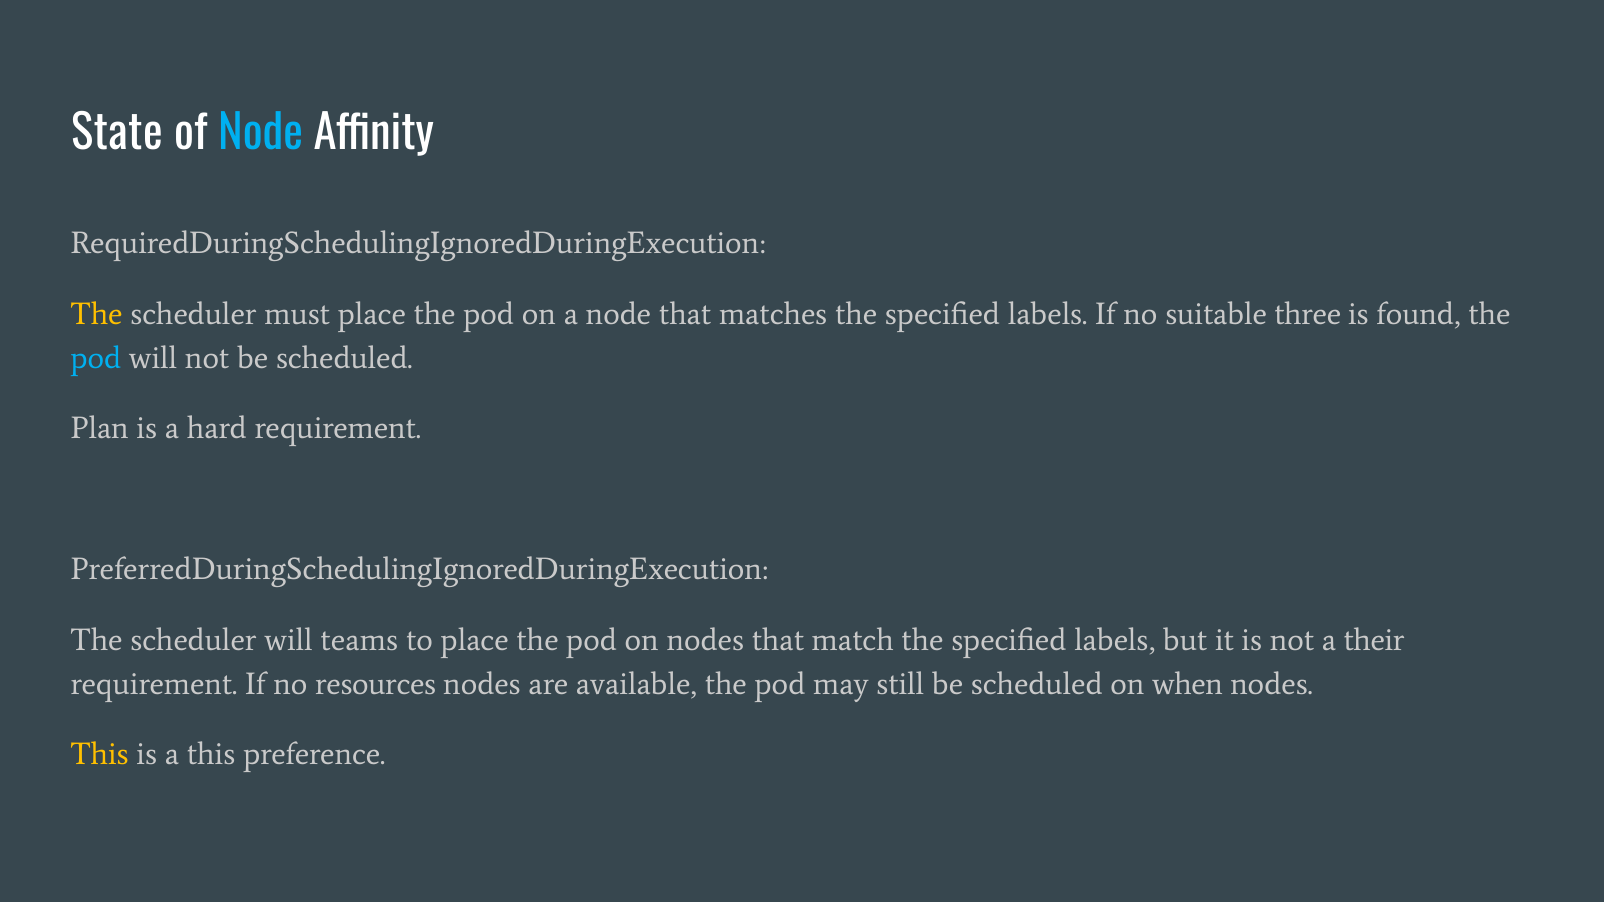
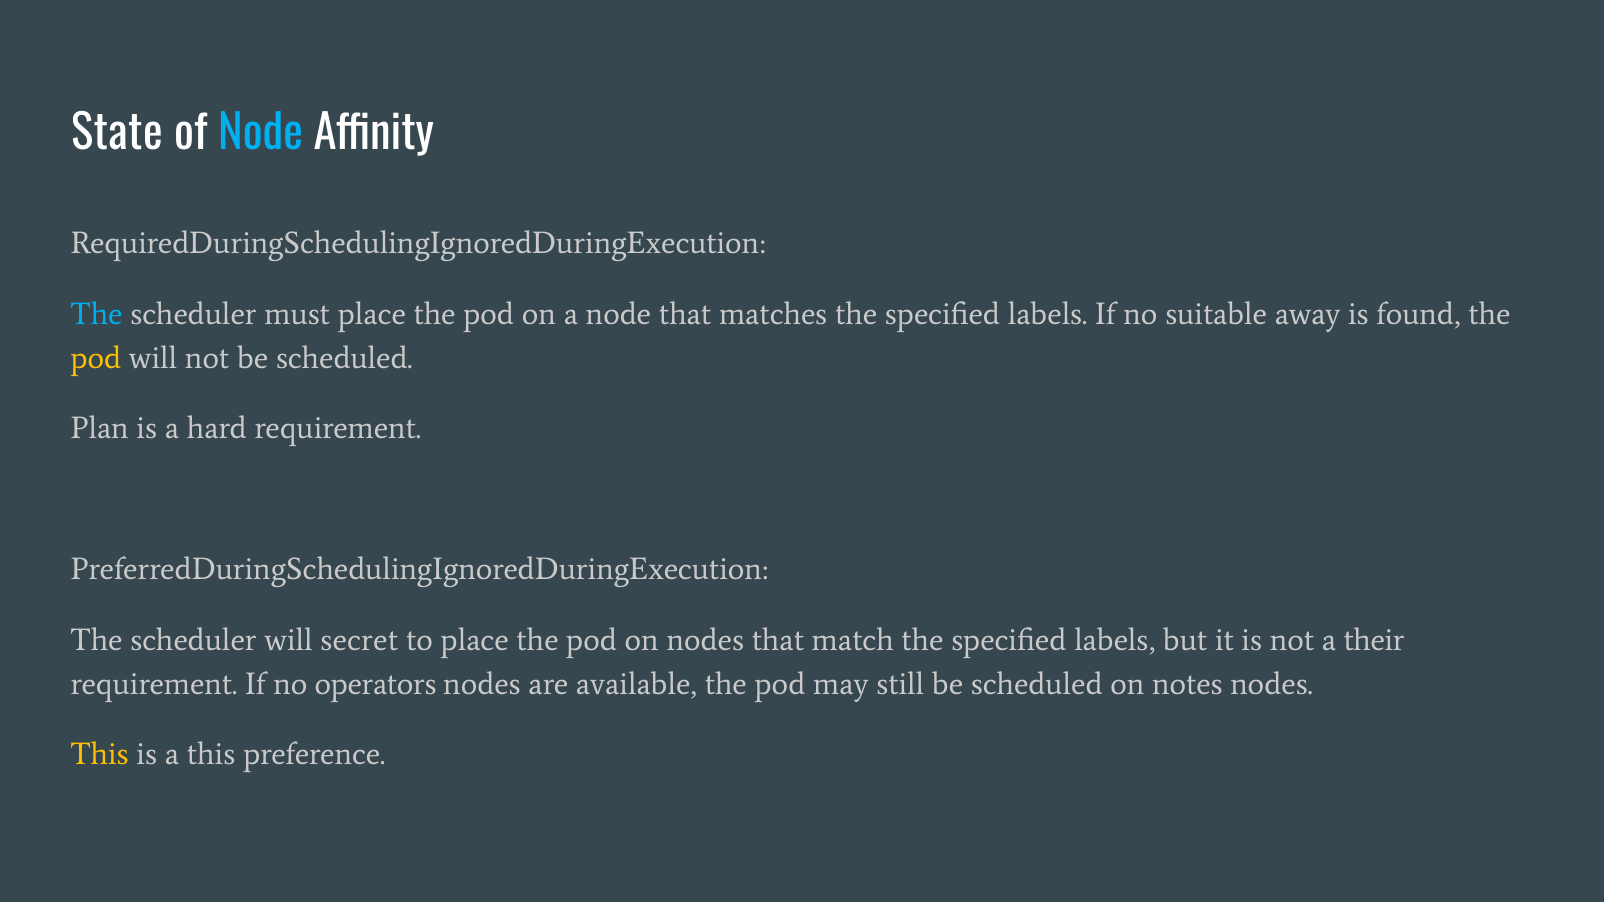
The colour: yellow -> light blue (97, 314)
three: three -> away (1308, 314)
pod colour: light blue -> yellow (96, 358)
teams: teams -> secret (359, 640)
resources: resources -> operators (376, 684)
when: when -> notes (1187, 684)
